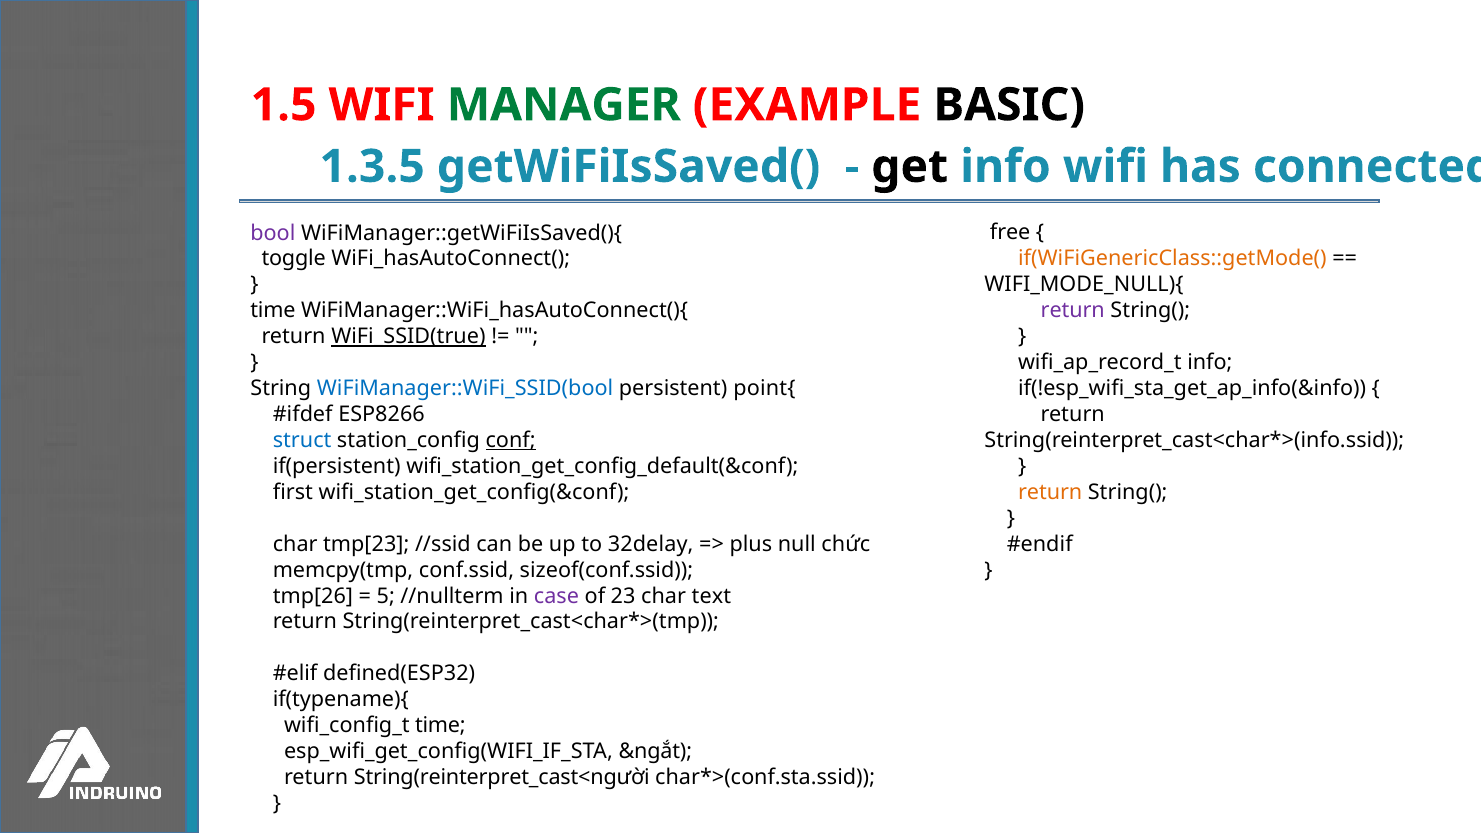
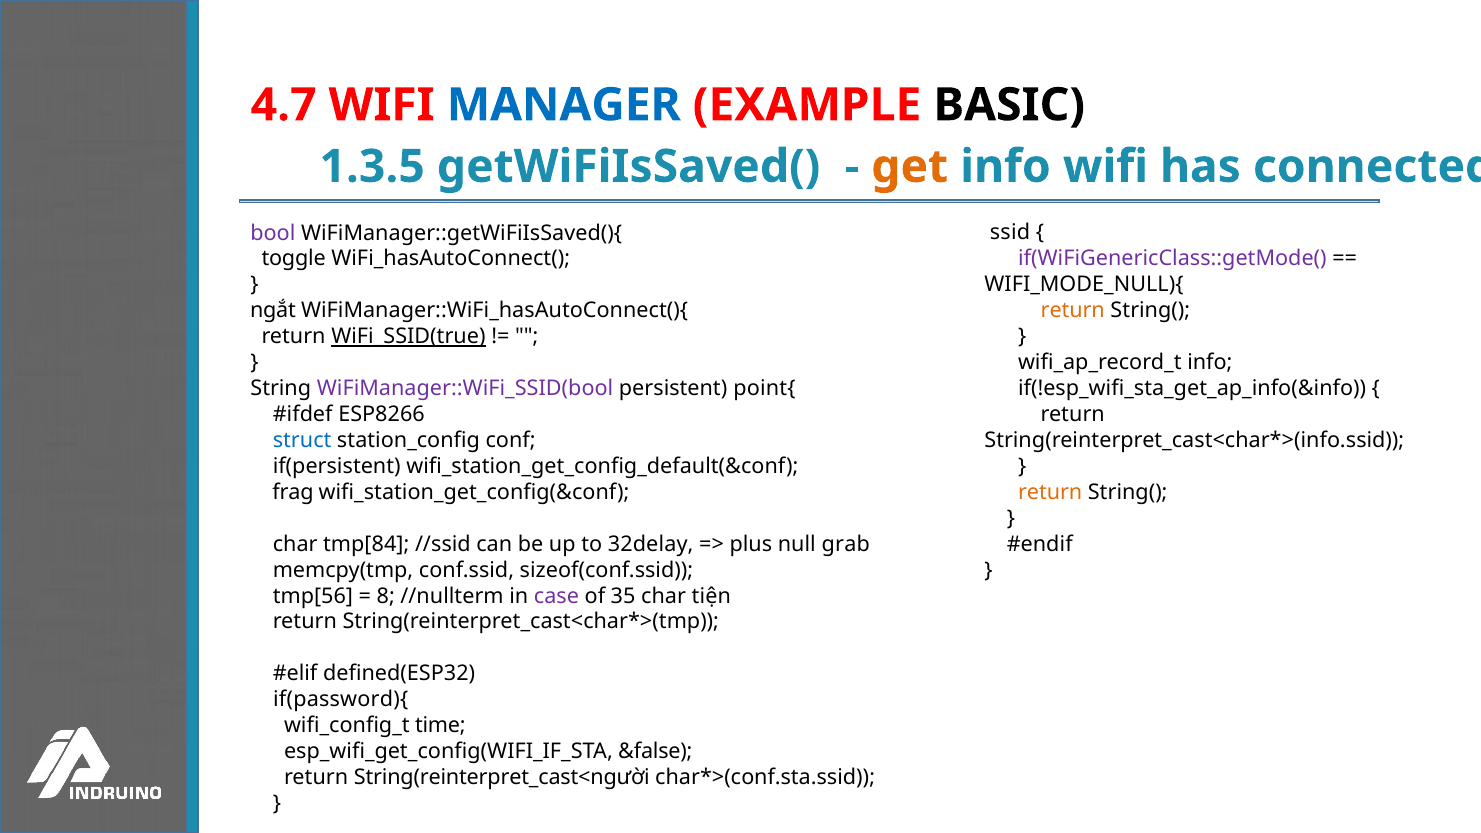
1.5: 1.5 -> 4.7 (284, 105)
MANAGER colour: green -> blue (564, 105)
get colour: black -> orange (910, 167)
free: free -> ssid (1010, 233)
if(WiFiGenericClass::getMode( colour: orange -> purple (1172, 259)
return colour: purple -> orange (1073, 311)
time: time -> ngắt (273, 311)
WiFiManager::WiFi_SSID(bool colour: blue -> purple (465, 388)
conf underline: present -> none (511, 440)
first: first -> frag (293, 492)
tmp[23: tmp[23 -> tmp[84 (366, 544)
chức: chức -> grab (846, 544)
tmp[26: tmp[26 -> tmp[56 (313, 596)
5: 5 -> 8 (386, 596)
23: 23 -> 35 (623, 596)
text: text -> tiện (711, 596)
if(typename){: if(typename){ -> if(password){ (341, 700)
&ngắt: &ngắt -> &false (655, 752)
